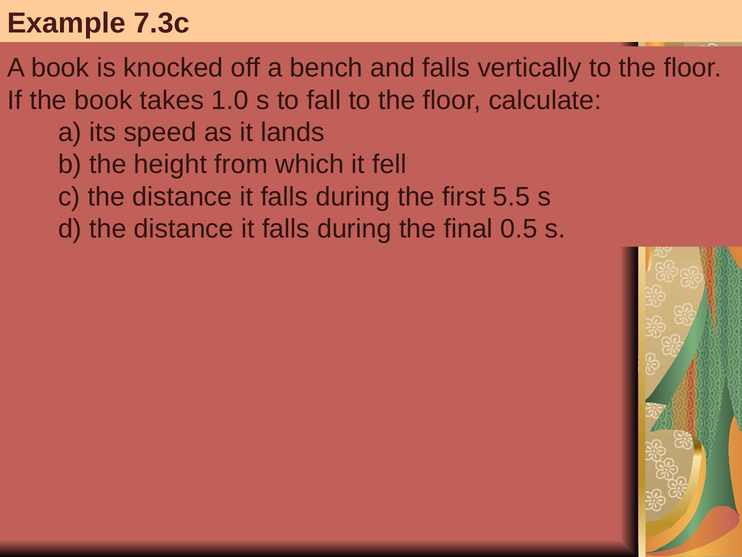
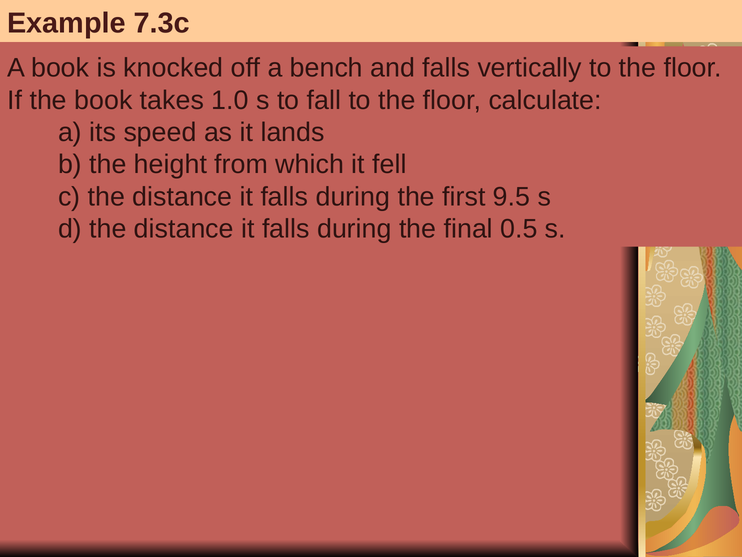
5.5: 5.5 -> 9.5 (511, 197)
